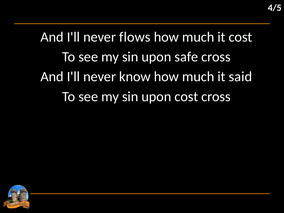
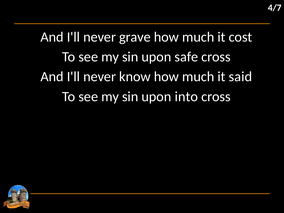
4/5: 4/5 -> 4/7 (275, 8)
flows: flows -> grave (135, 37)
upon cost: cost -> into (186, 97)
